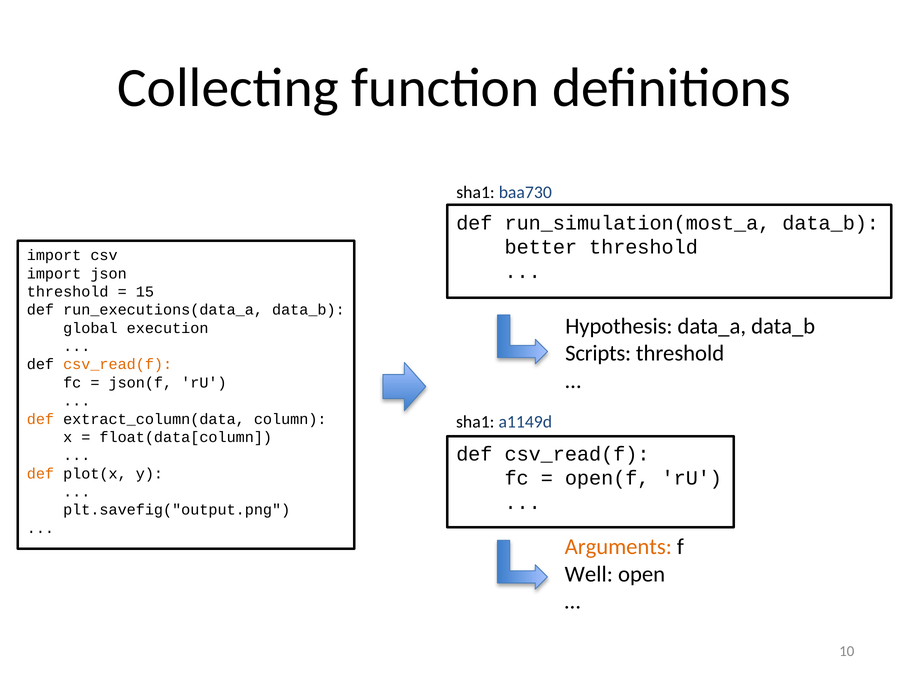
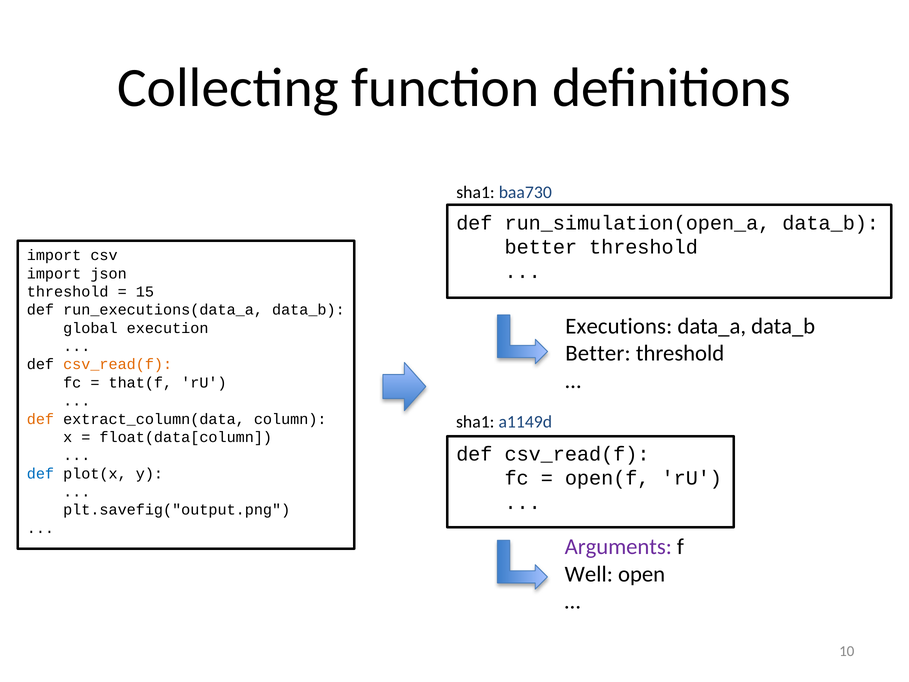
run_simulation(most_a: run_simulation(most_a -> run_simulation(open_a (637, 223)
Hypothesis: Hypothesis -> Executions (619, 326)
Scripts: Scripts -> Better (598, 353)
json(f: json(f -> that(f (140, 383)
def colour: orange -> blue (40, 473)
Arguments colour: orange -> purple (618, 547)
